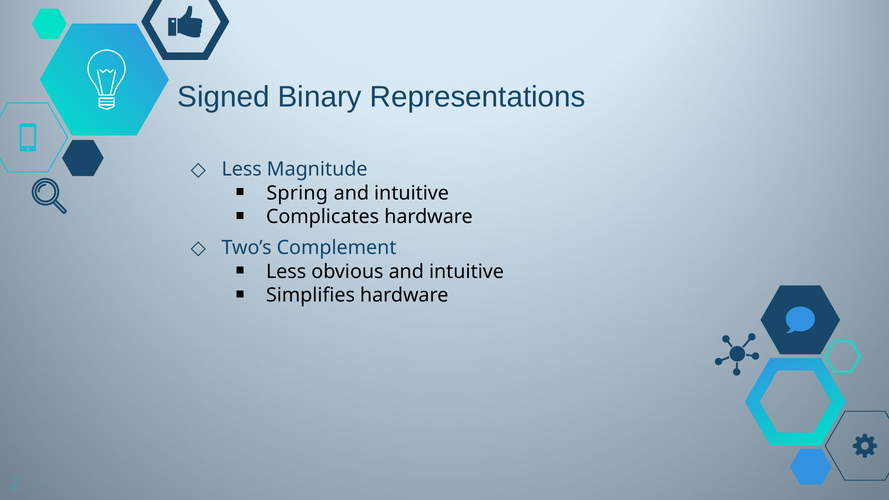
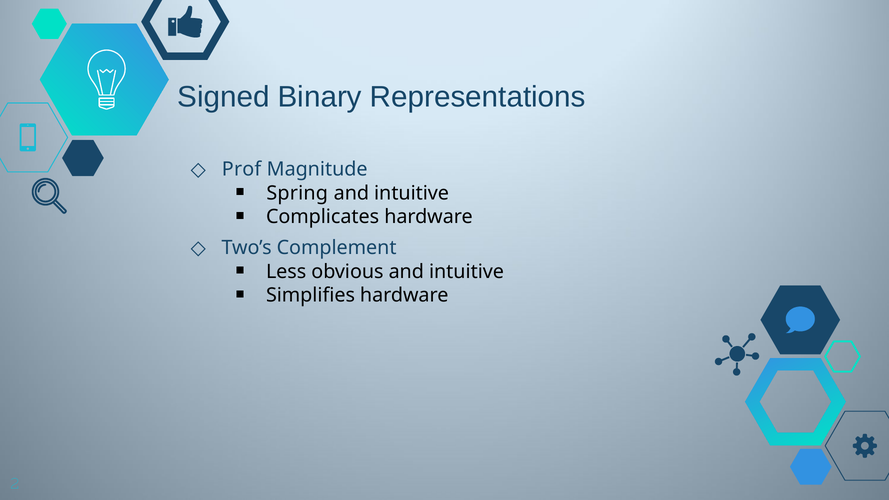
Less: Less -> Prof (242, 169)
